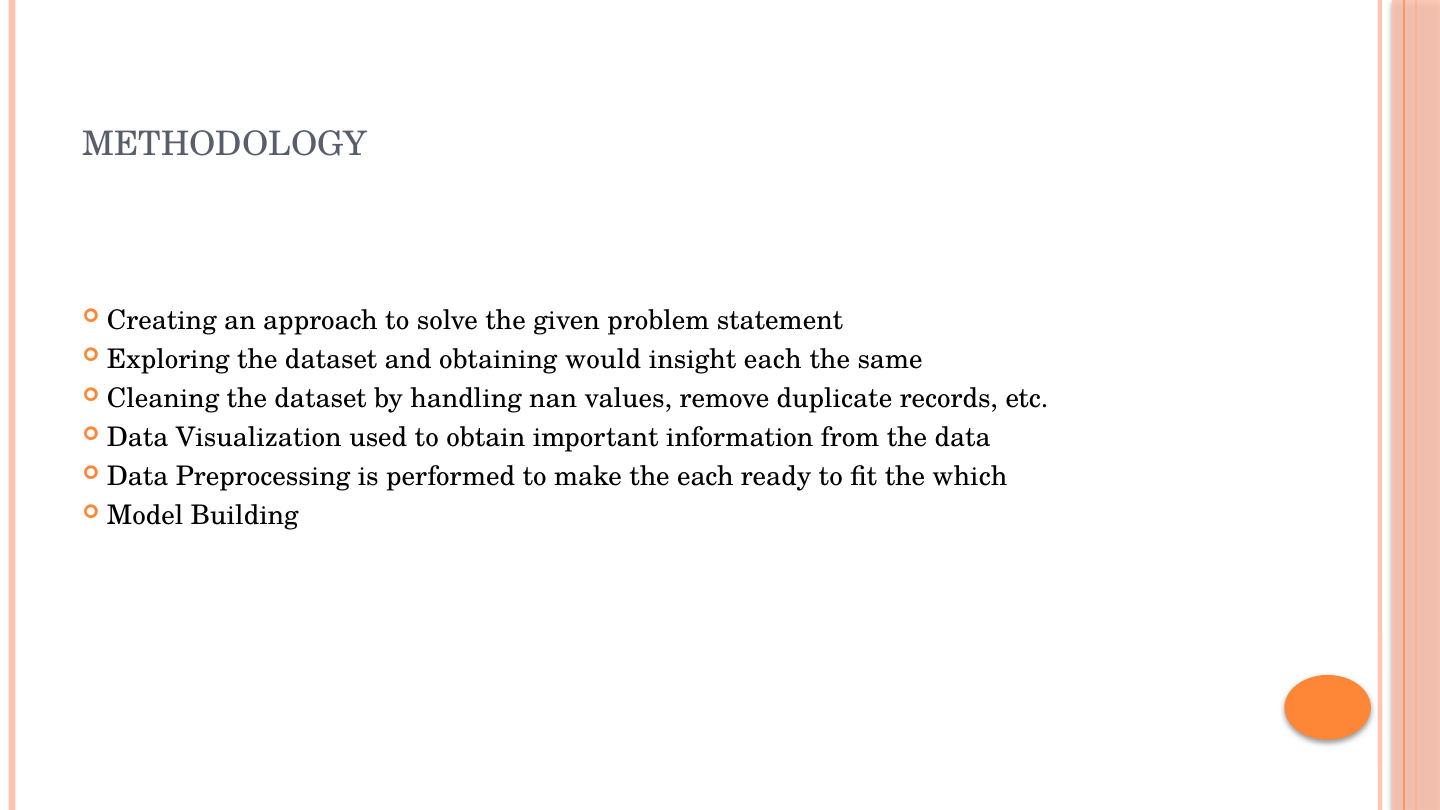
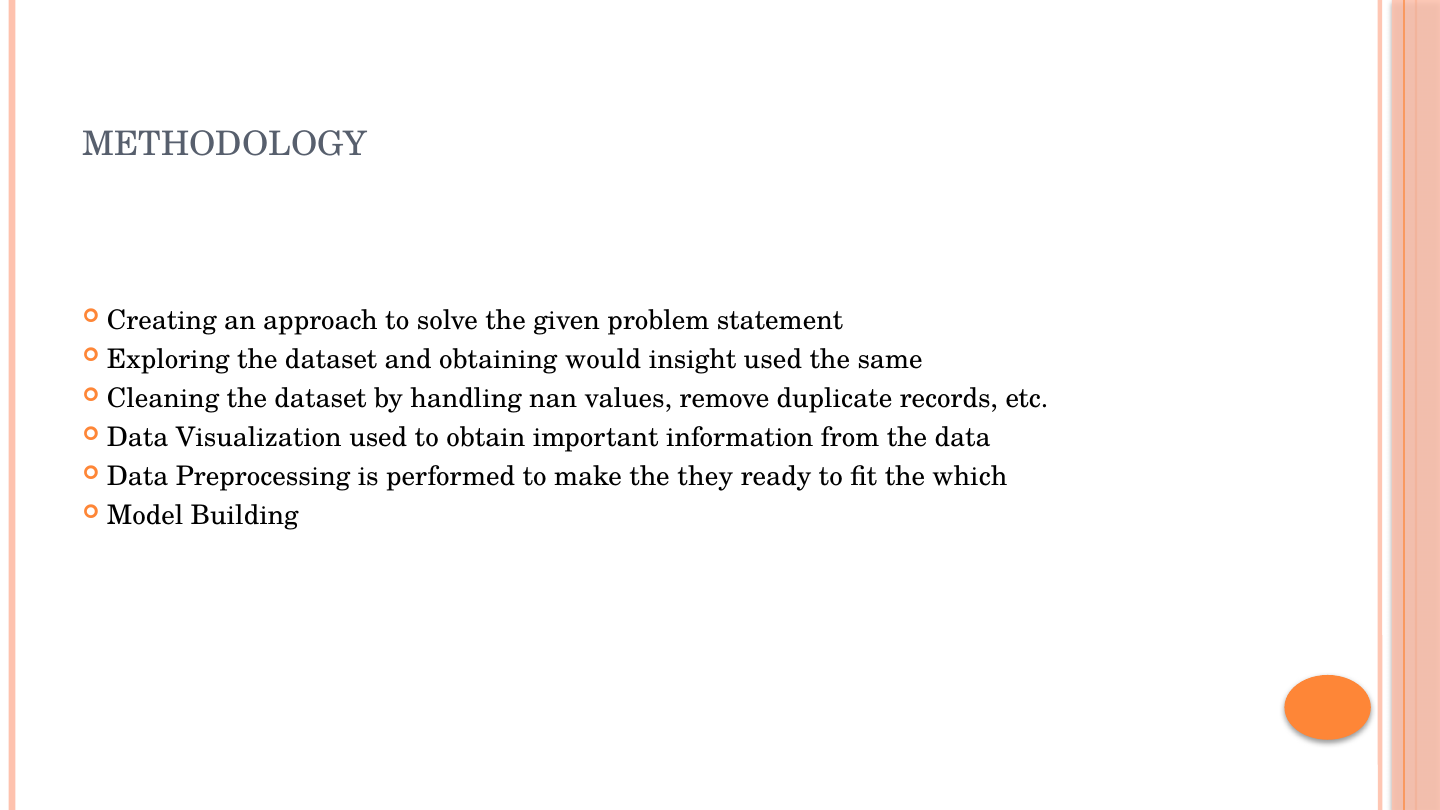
insight each: each -> used (773, 359)
the each: each -> they (705, 477)
